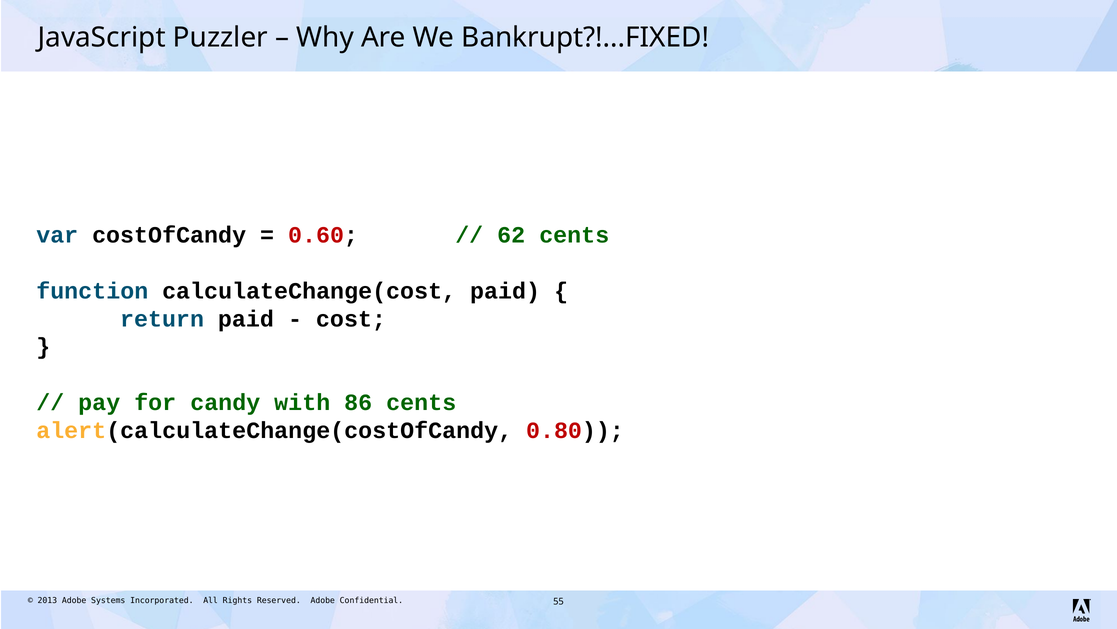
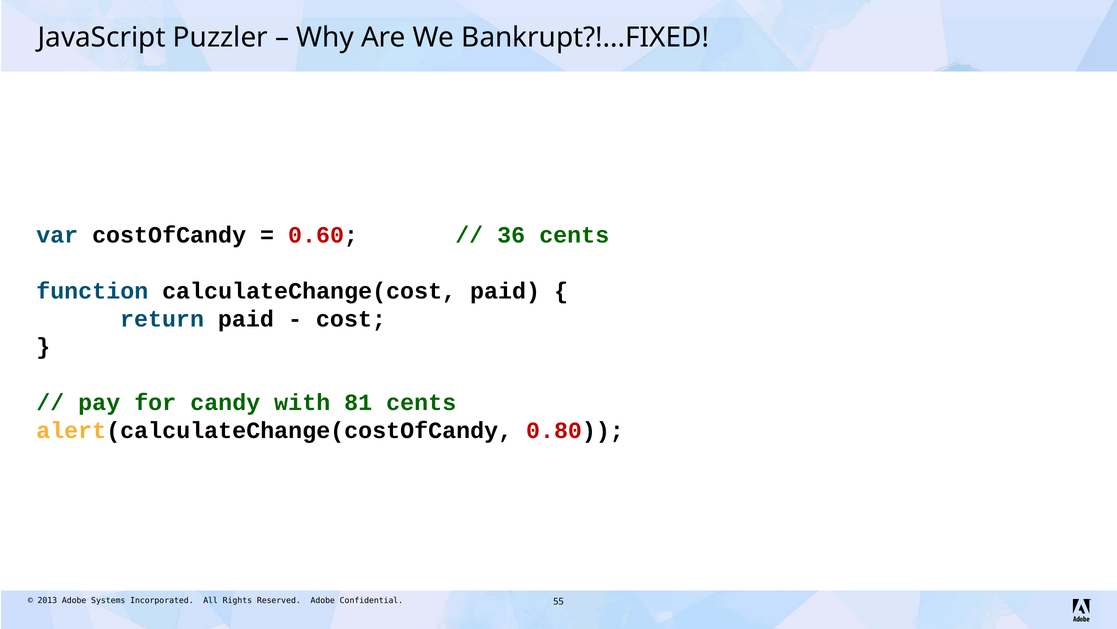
62: 62 -> 36 (511, 235)
86: 86 -> 81 (358, 402)
